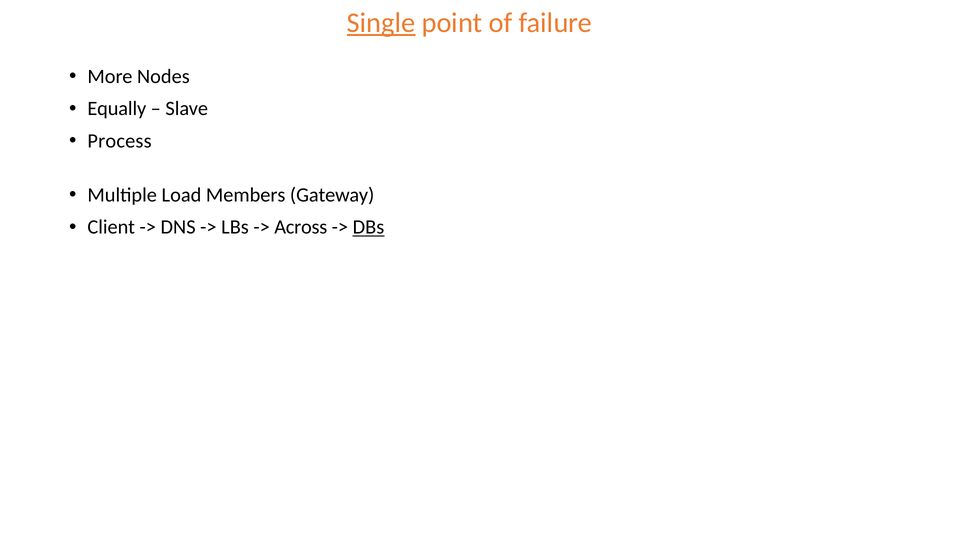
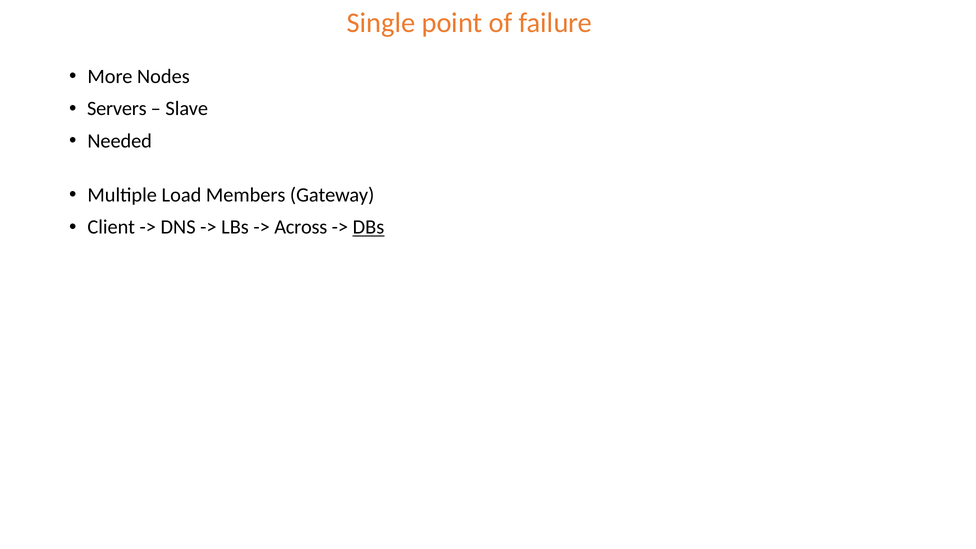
Single underline: present -> none (381, 23)
Equally: Equally -> Servers (117, 109)
Process: Process -> Needed (120, 141)
